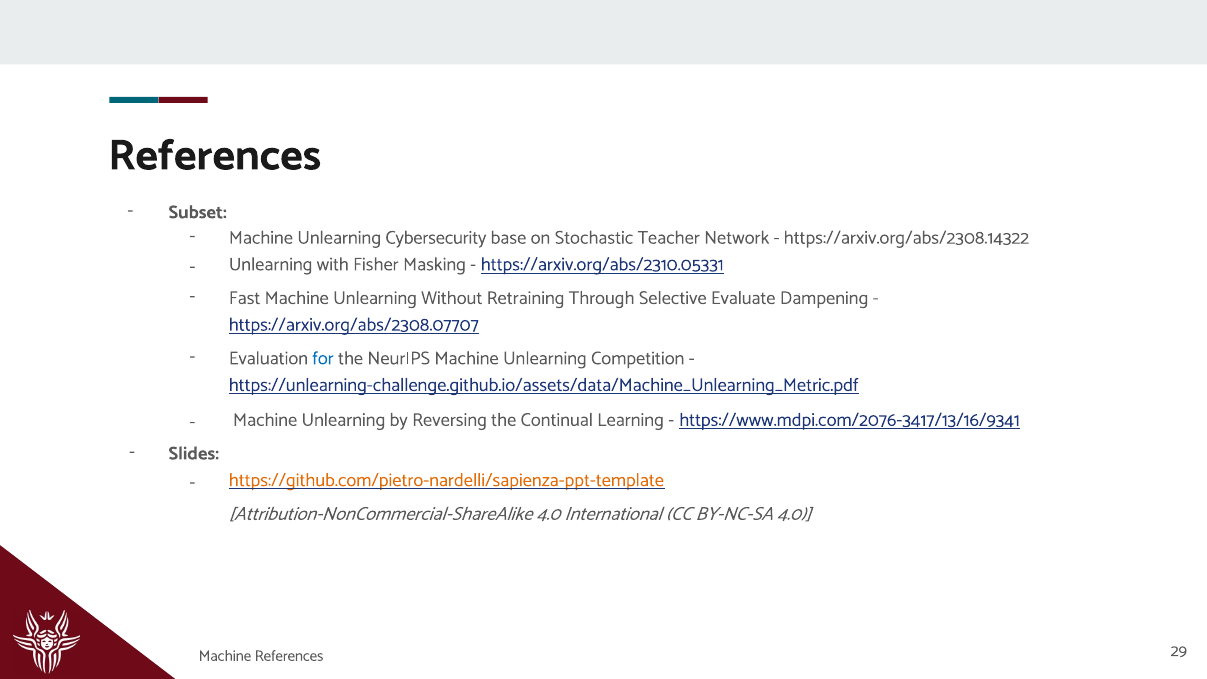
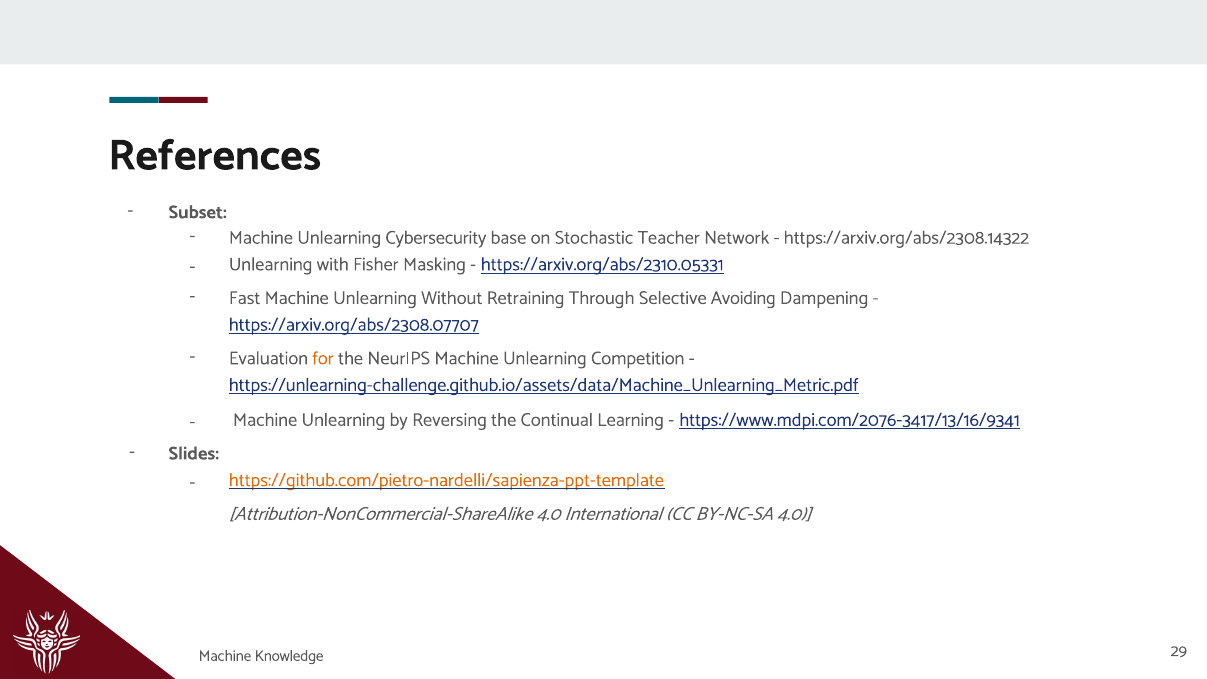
Evaluate: Evaluate -> Avoiding (743, 298)
for colour: blue -> orange (323, 358)
Machine References: References -> Knowledge (289, 656)
